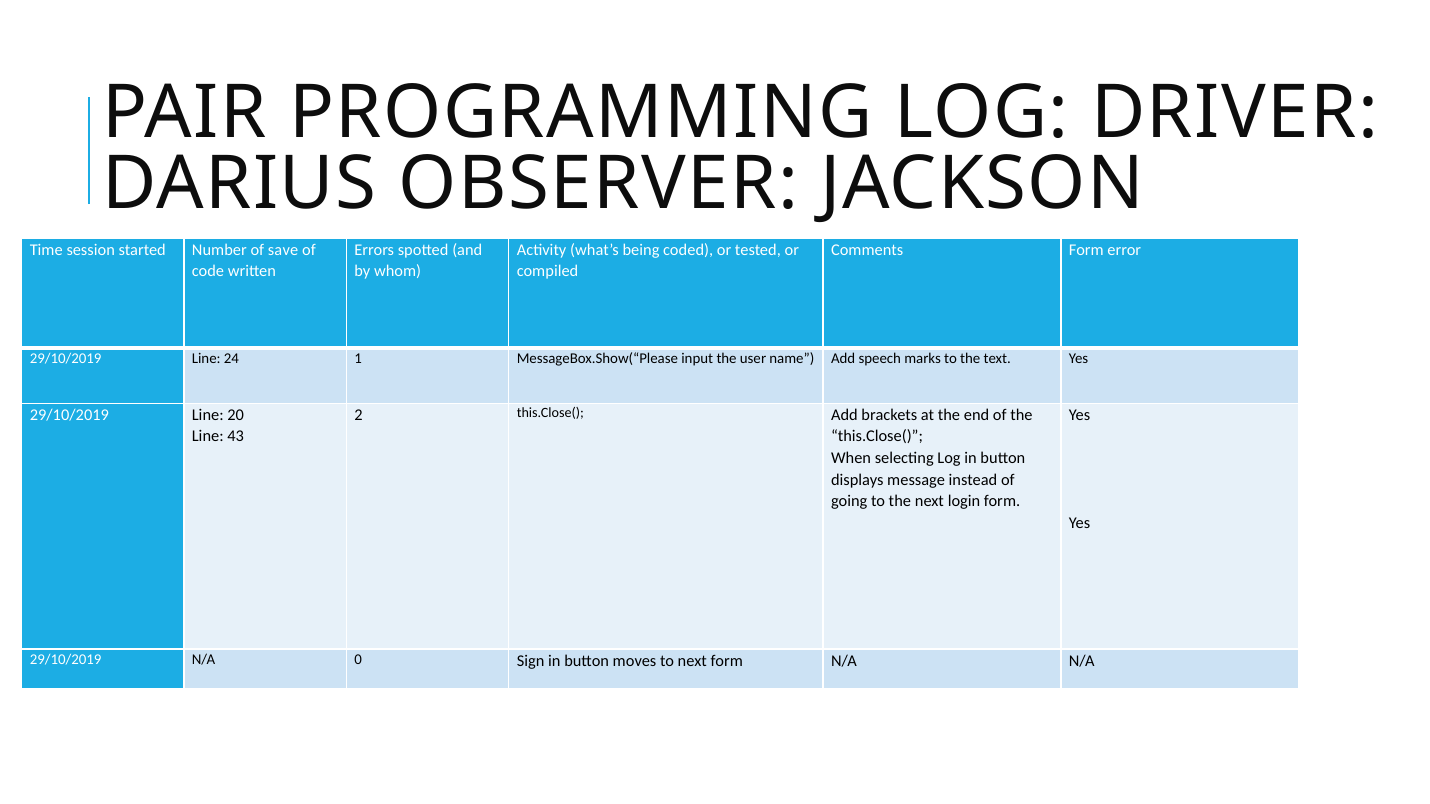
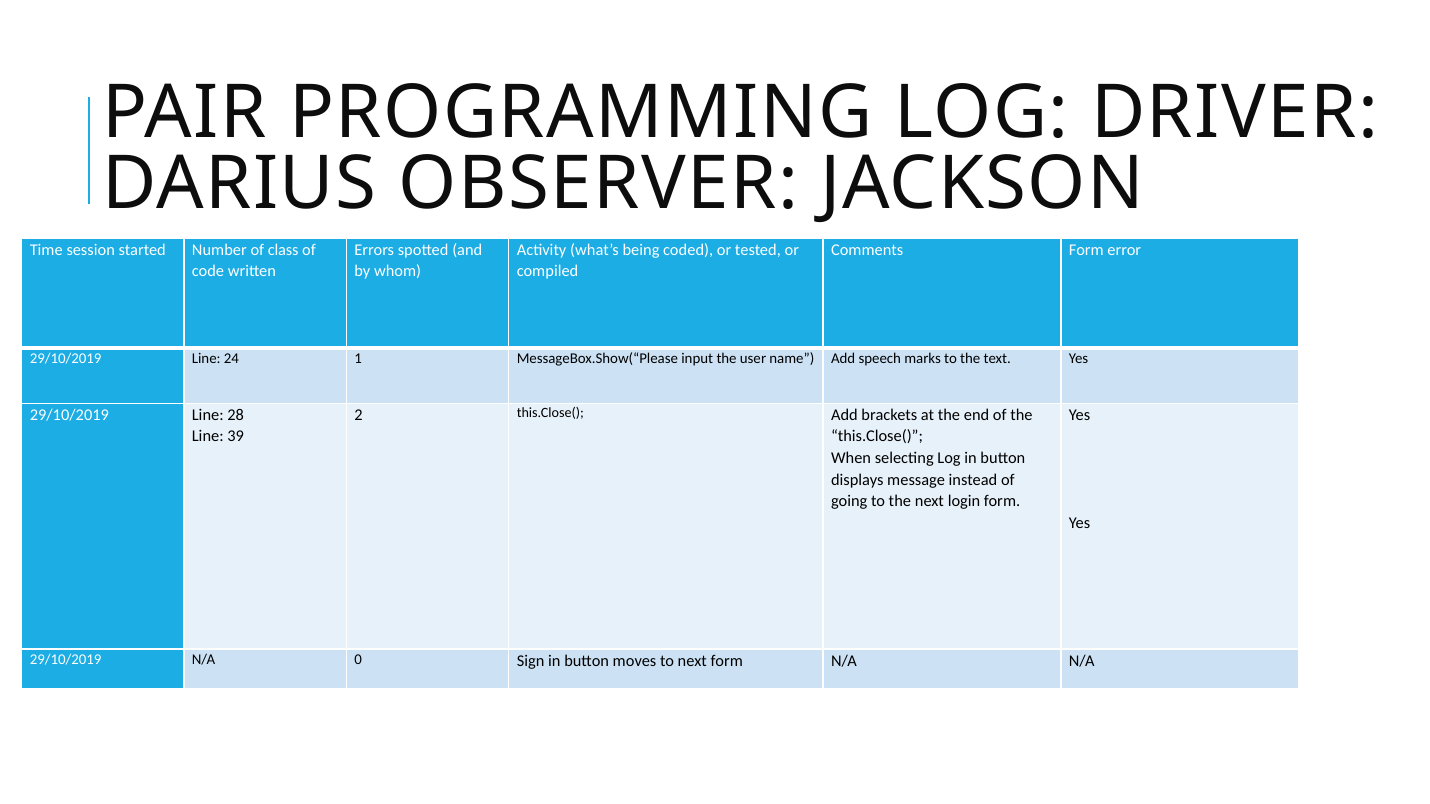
save: save -> class (283, 250)
20: 20 -> 28 (236, 415)
43: 43 -> 39 (236, 437)
